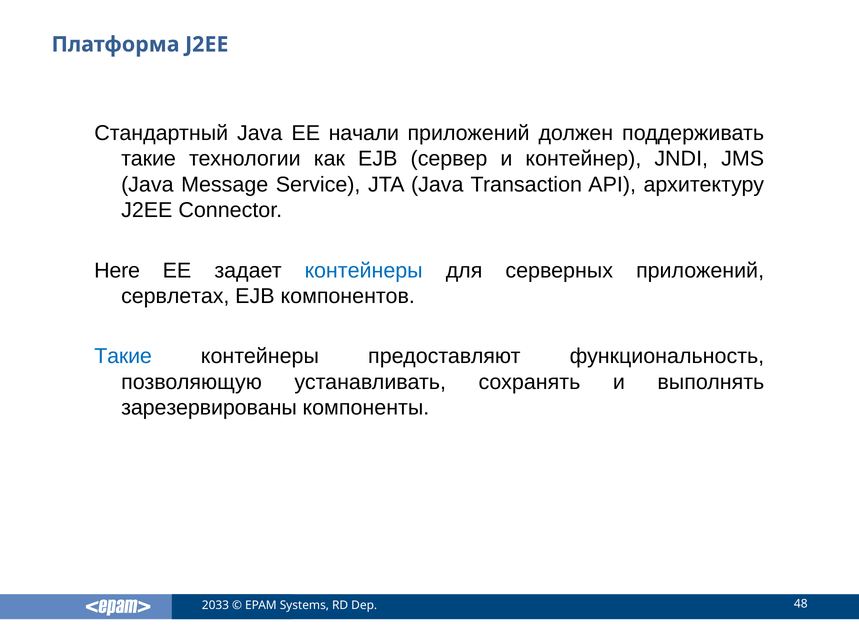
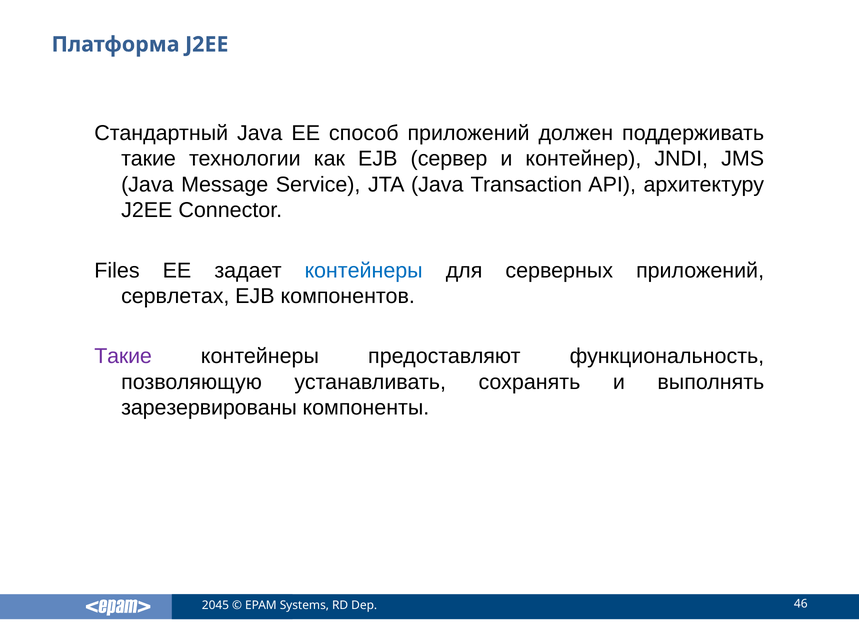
начали: начали -> способ (364, 133)
Here: Here -> Files (117, 271)
Такие colour: blue -> purple (123, 357)
2033: 2033 -> 2045 (215, 606)
48: 48 -> 46 (801, 604)
